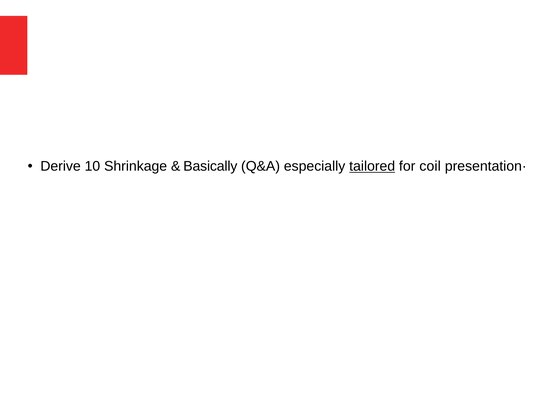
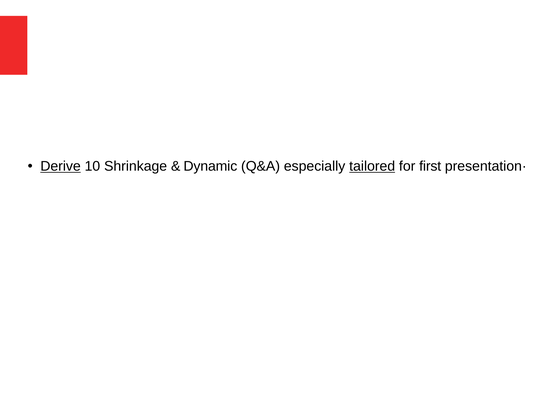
Derive underline: none -> present (61, 166)
Basically: Basically -> Dynamic (210, 166)
coil: coil -> first (430, 166)
